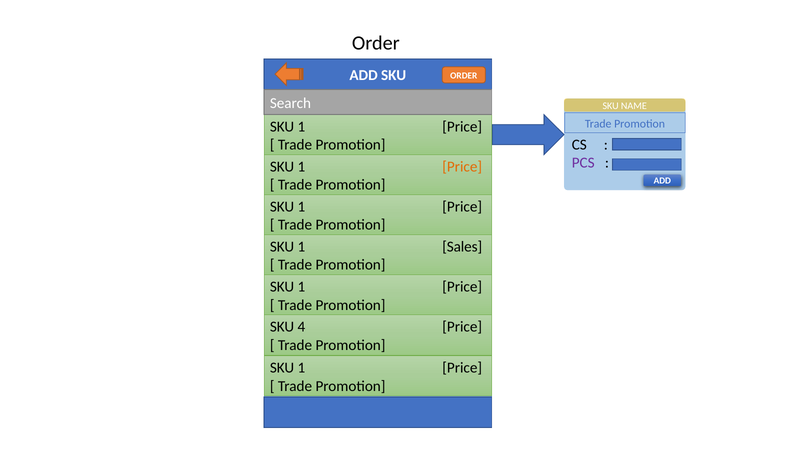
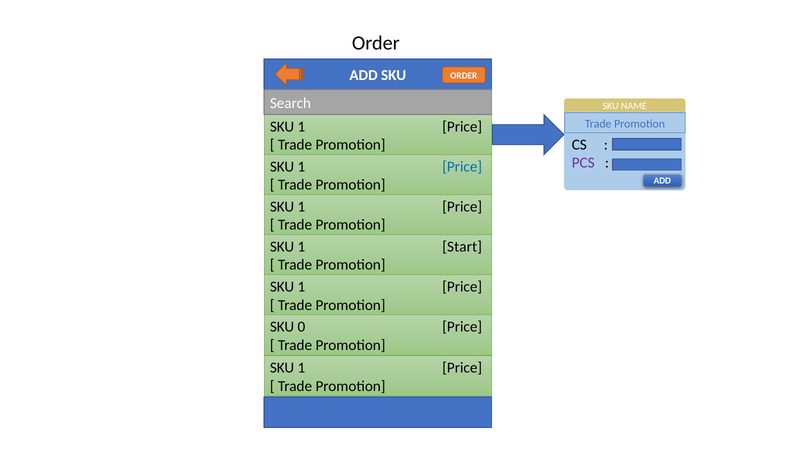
Price colour: orange -> blue (462, 167)
Sales: Sales -> Start (462, 247)
4: 4 -> 0 (301, 327)
